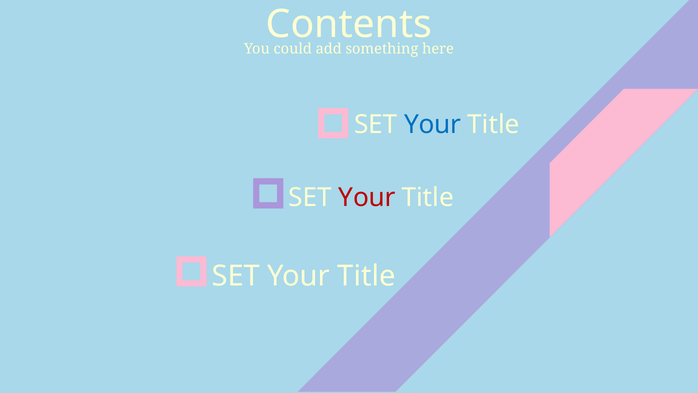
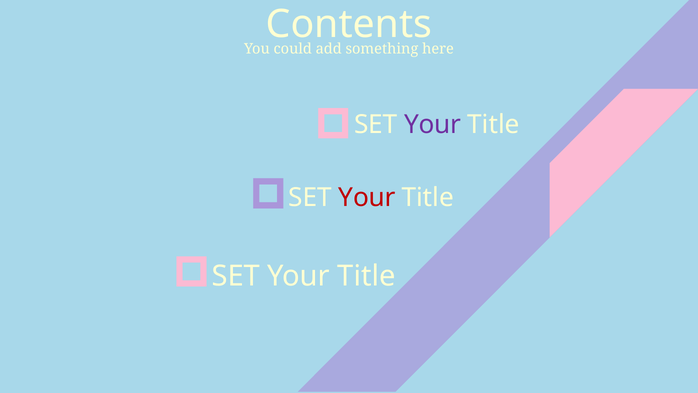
Your colour: blue -> purple (433, 125)
